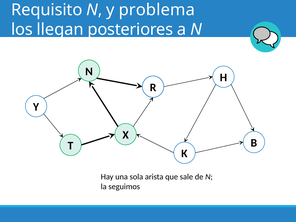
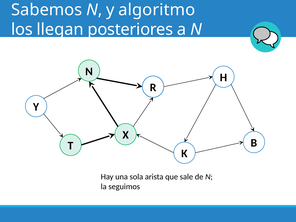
Requisito: Requisito -> Sabemos (47, 10)
problema: problema -> algoritmo (157, 10)
